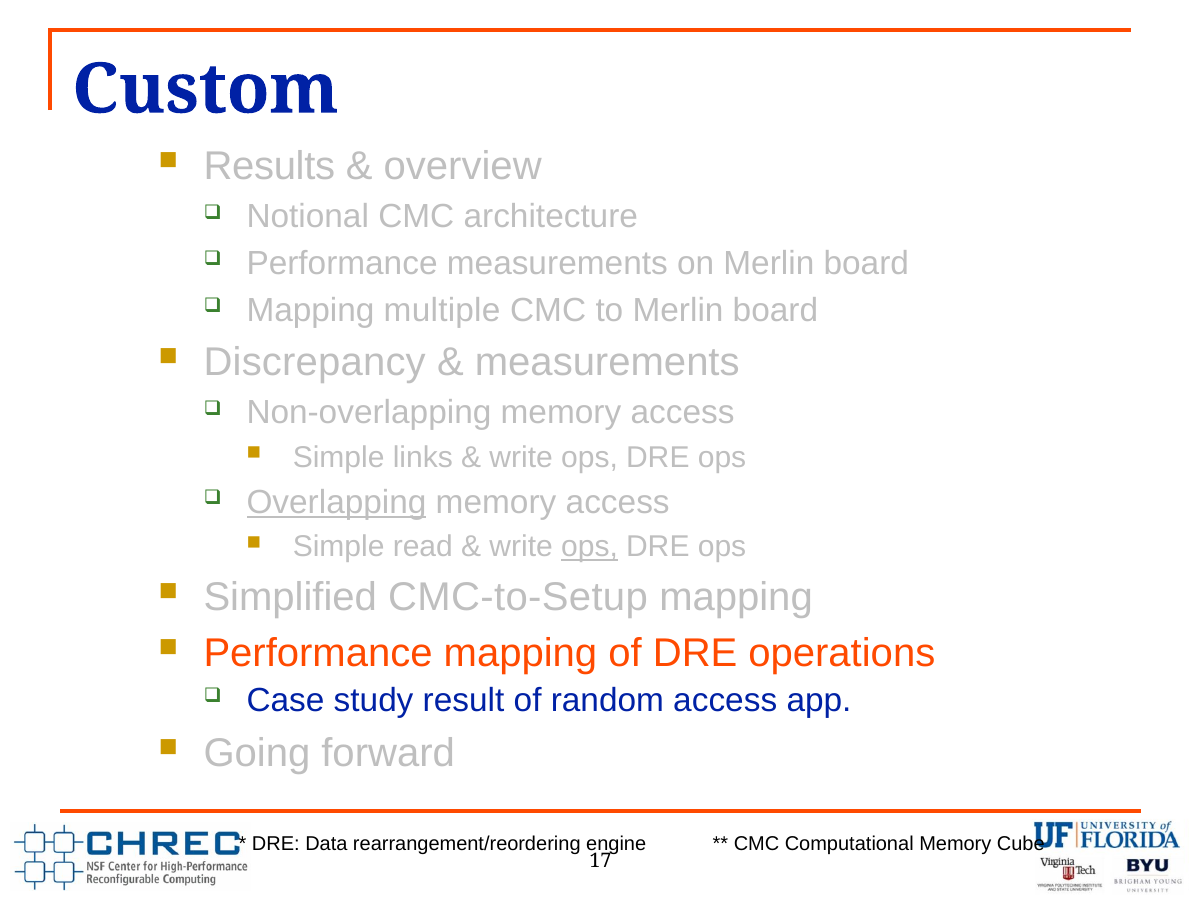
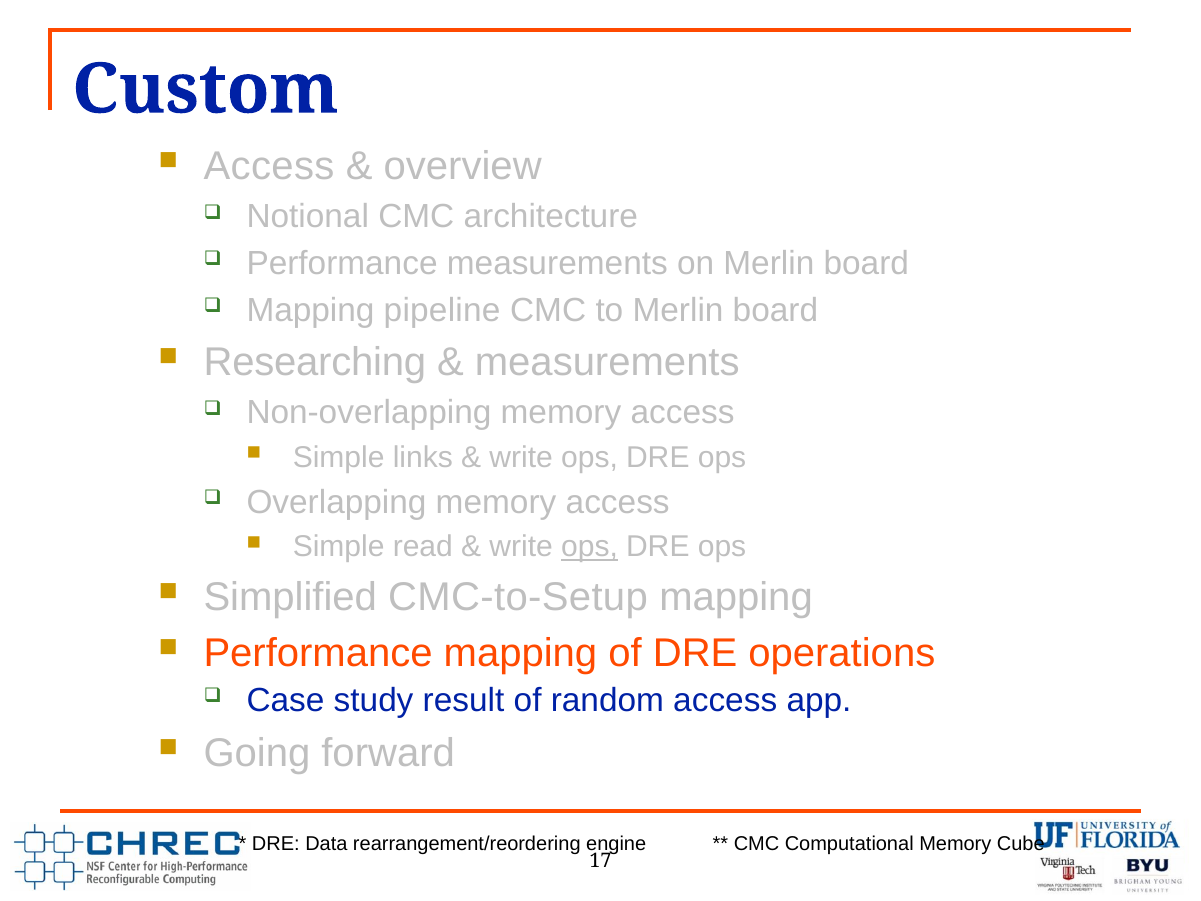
Results: Results -> Access (269, 166)
multiple: multiple -> pipeline (442, 310)
Discrepancy: Discrepancy -> Researching (315, 363)
Overlapping underline: present -> none (337, 502)
